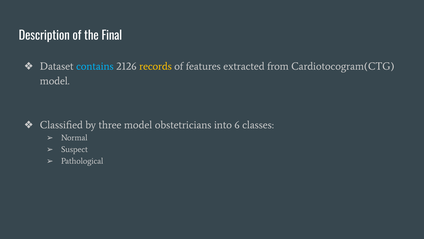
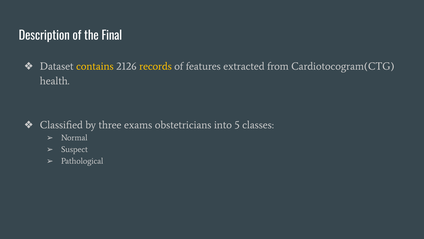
contains colour: light blue -> yellow (95, 66)
model: model -> health (55, 81)
three model: model -> exams (138, 125)
6: 6 -> 5 (237, 125)
